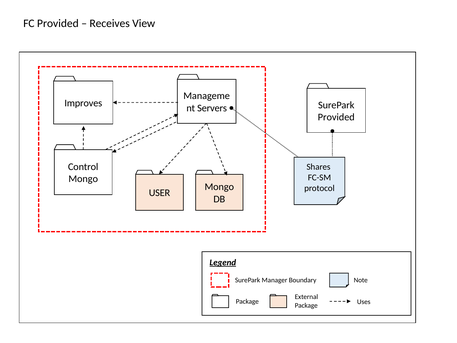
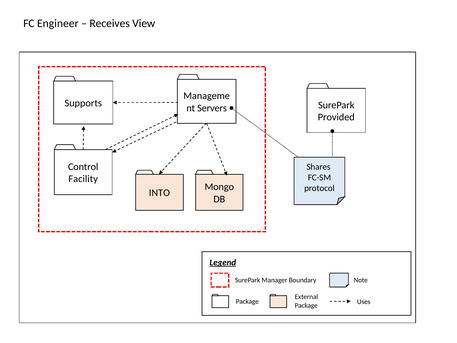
FC Provided: Provided -> Engineer (58, 24)
Improves: Improves -> Supports (83, 103)
Mongo: Mongo -> Facility (83, 179)
USER: USER -> INTO (159, 193)
